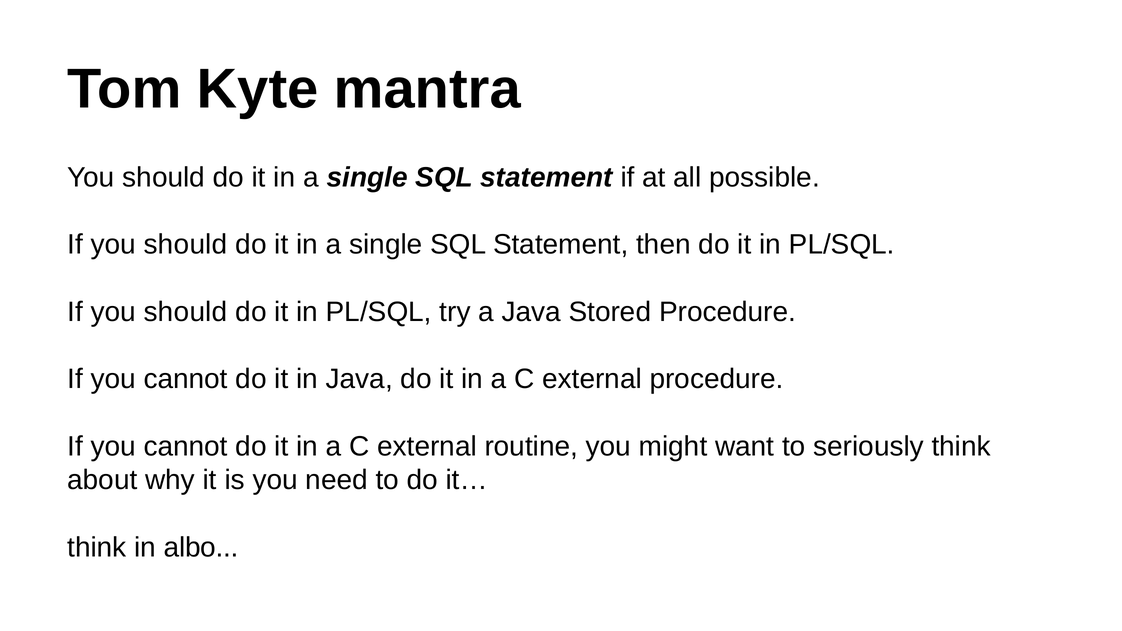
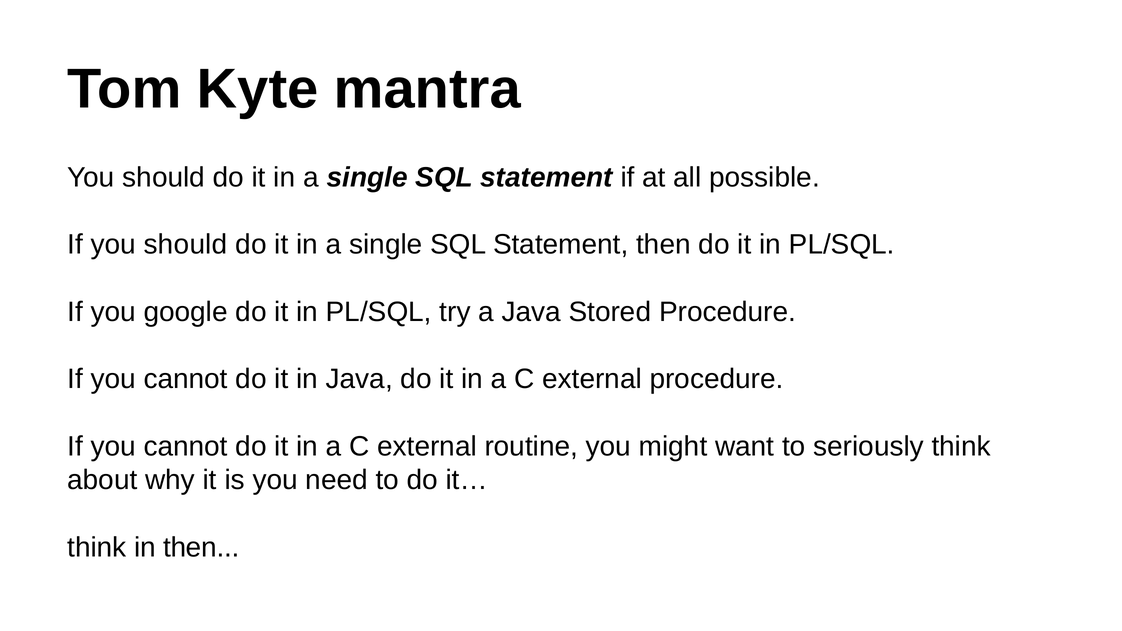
should: should -> google (186, 312)
in albo: albo -> then (201, 548)
